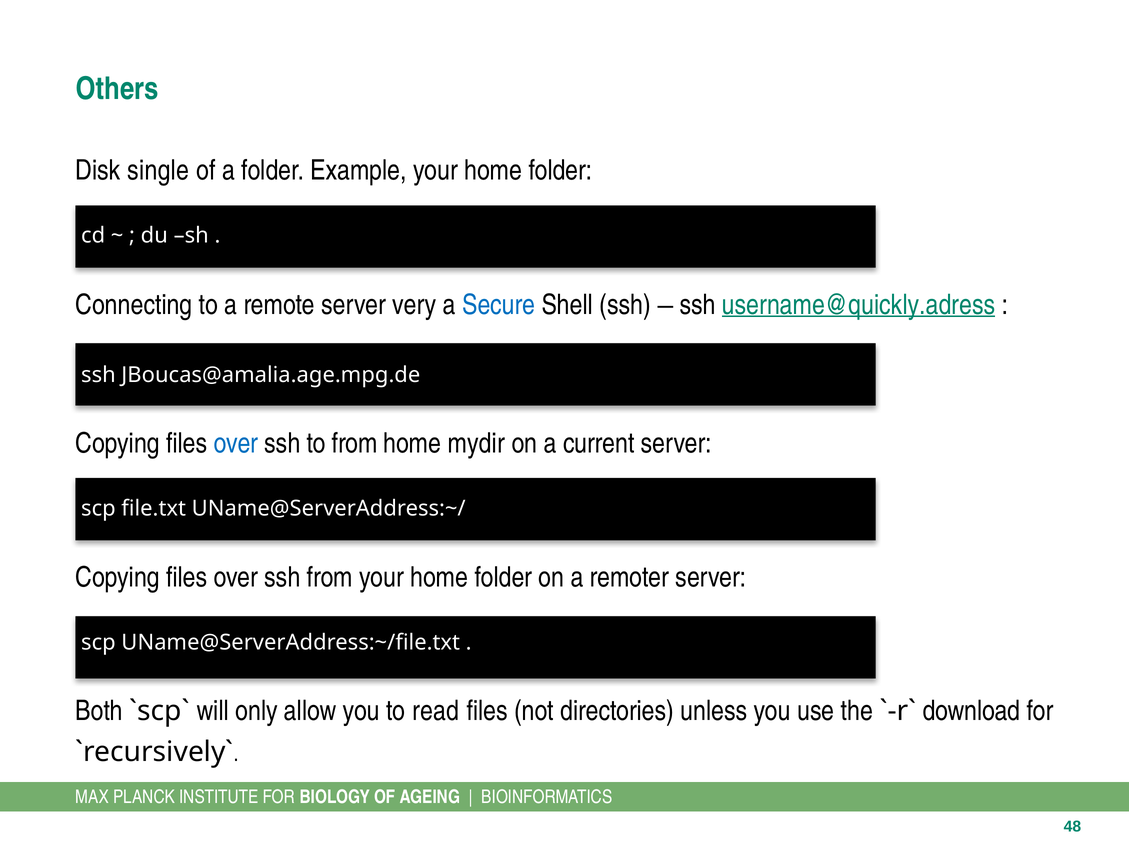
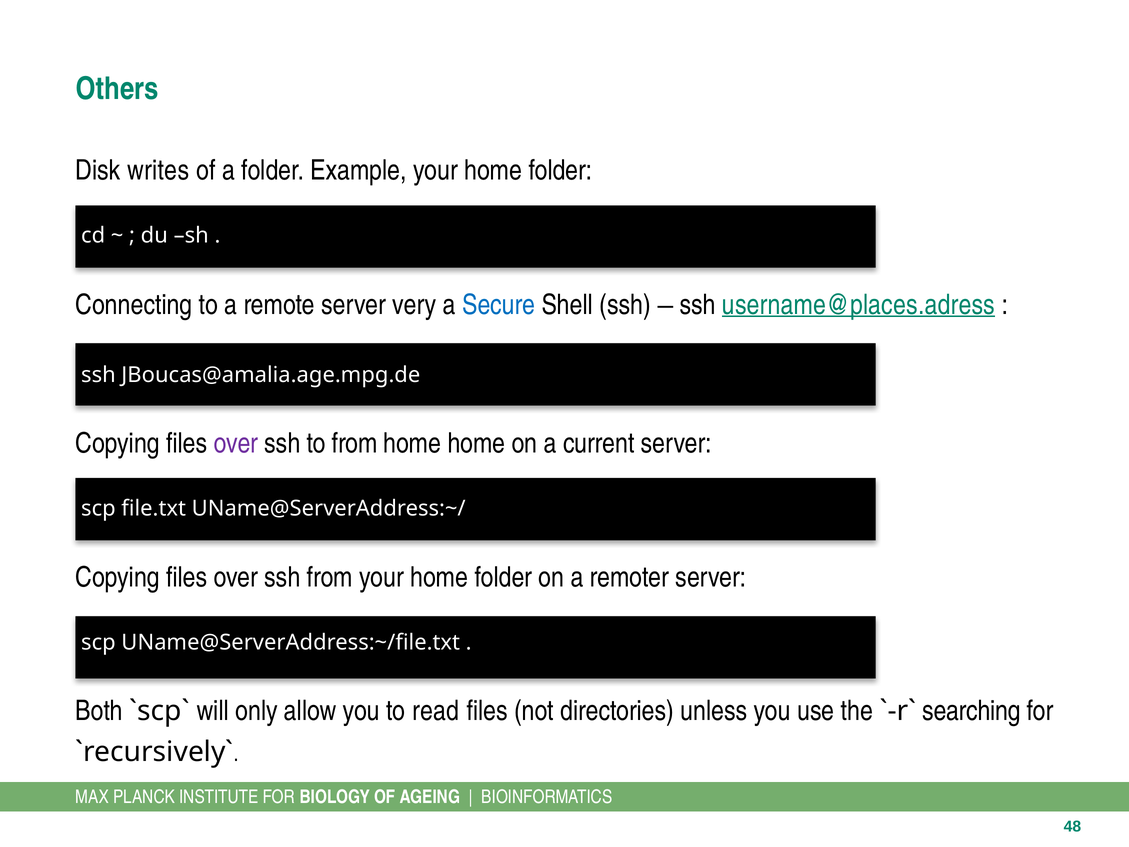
single: single -> writes (158, 170)
username@quickly.adress: username@quickly.adress -> username@places.adress (858, 305)
over colour: blue -> purple (236, 443)
home mydir: mydir -> home (476, 443)
download: download -> searching (972, 711)
